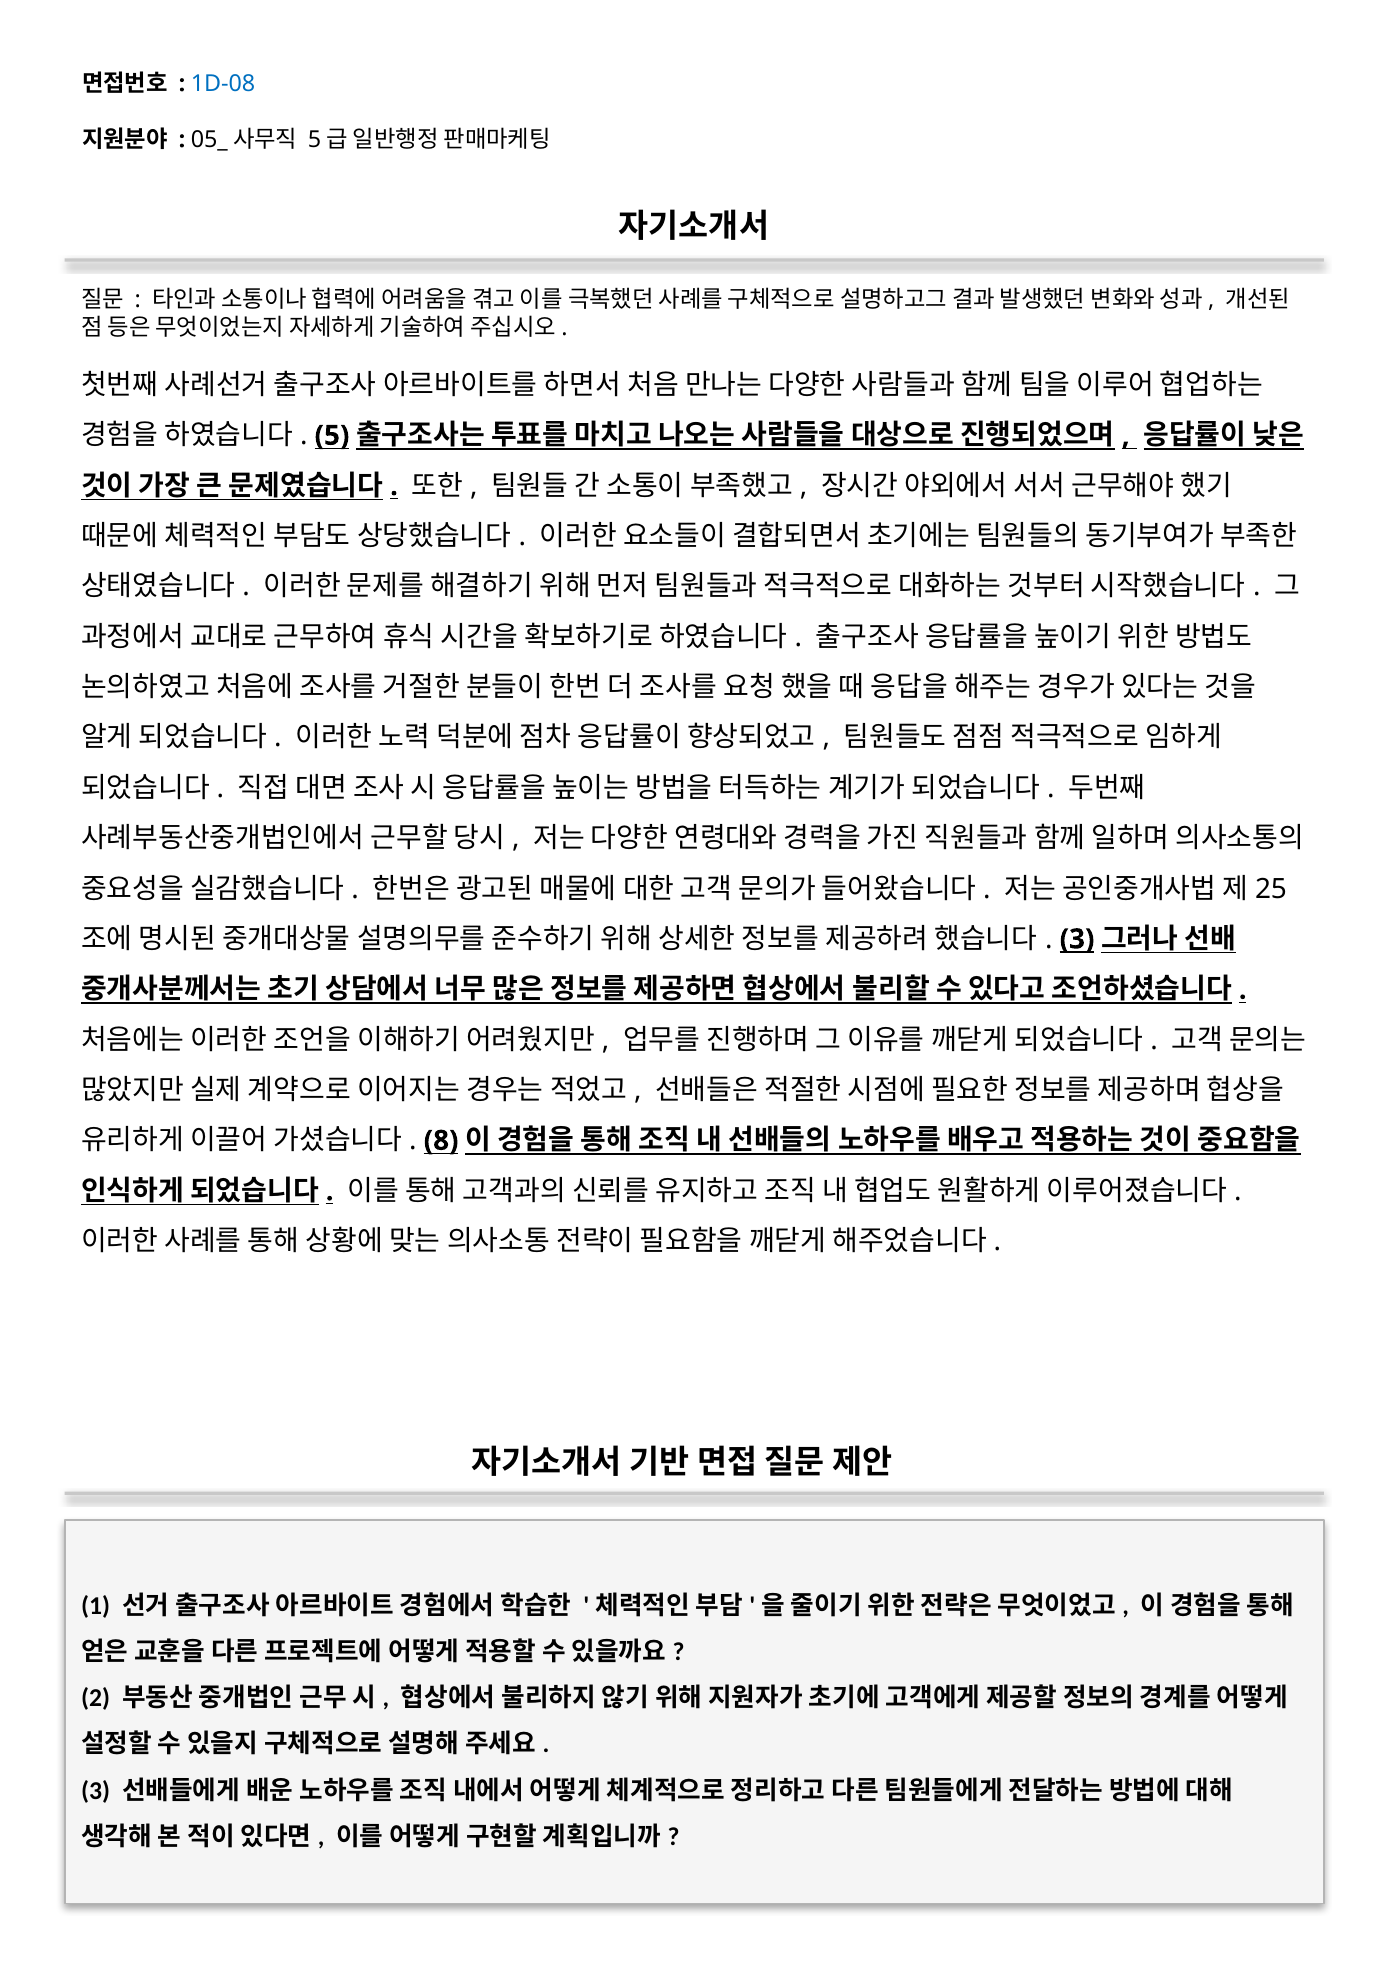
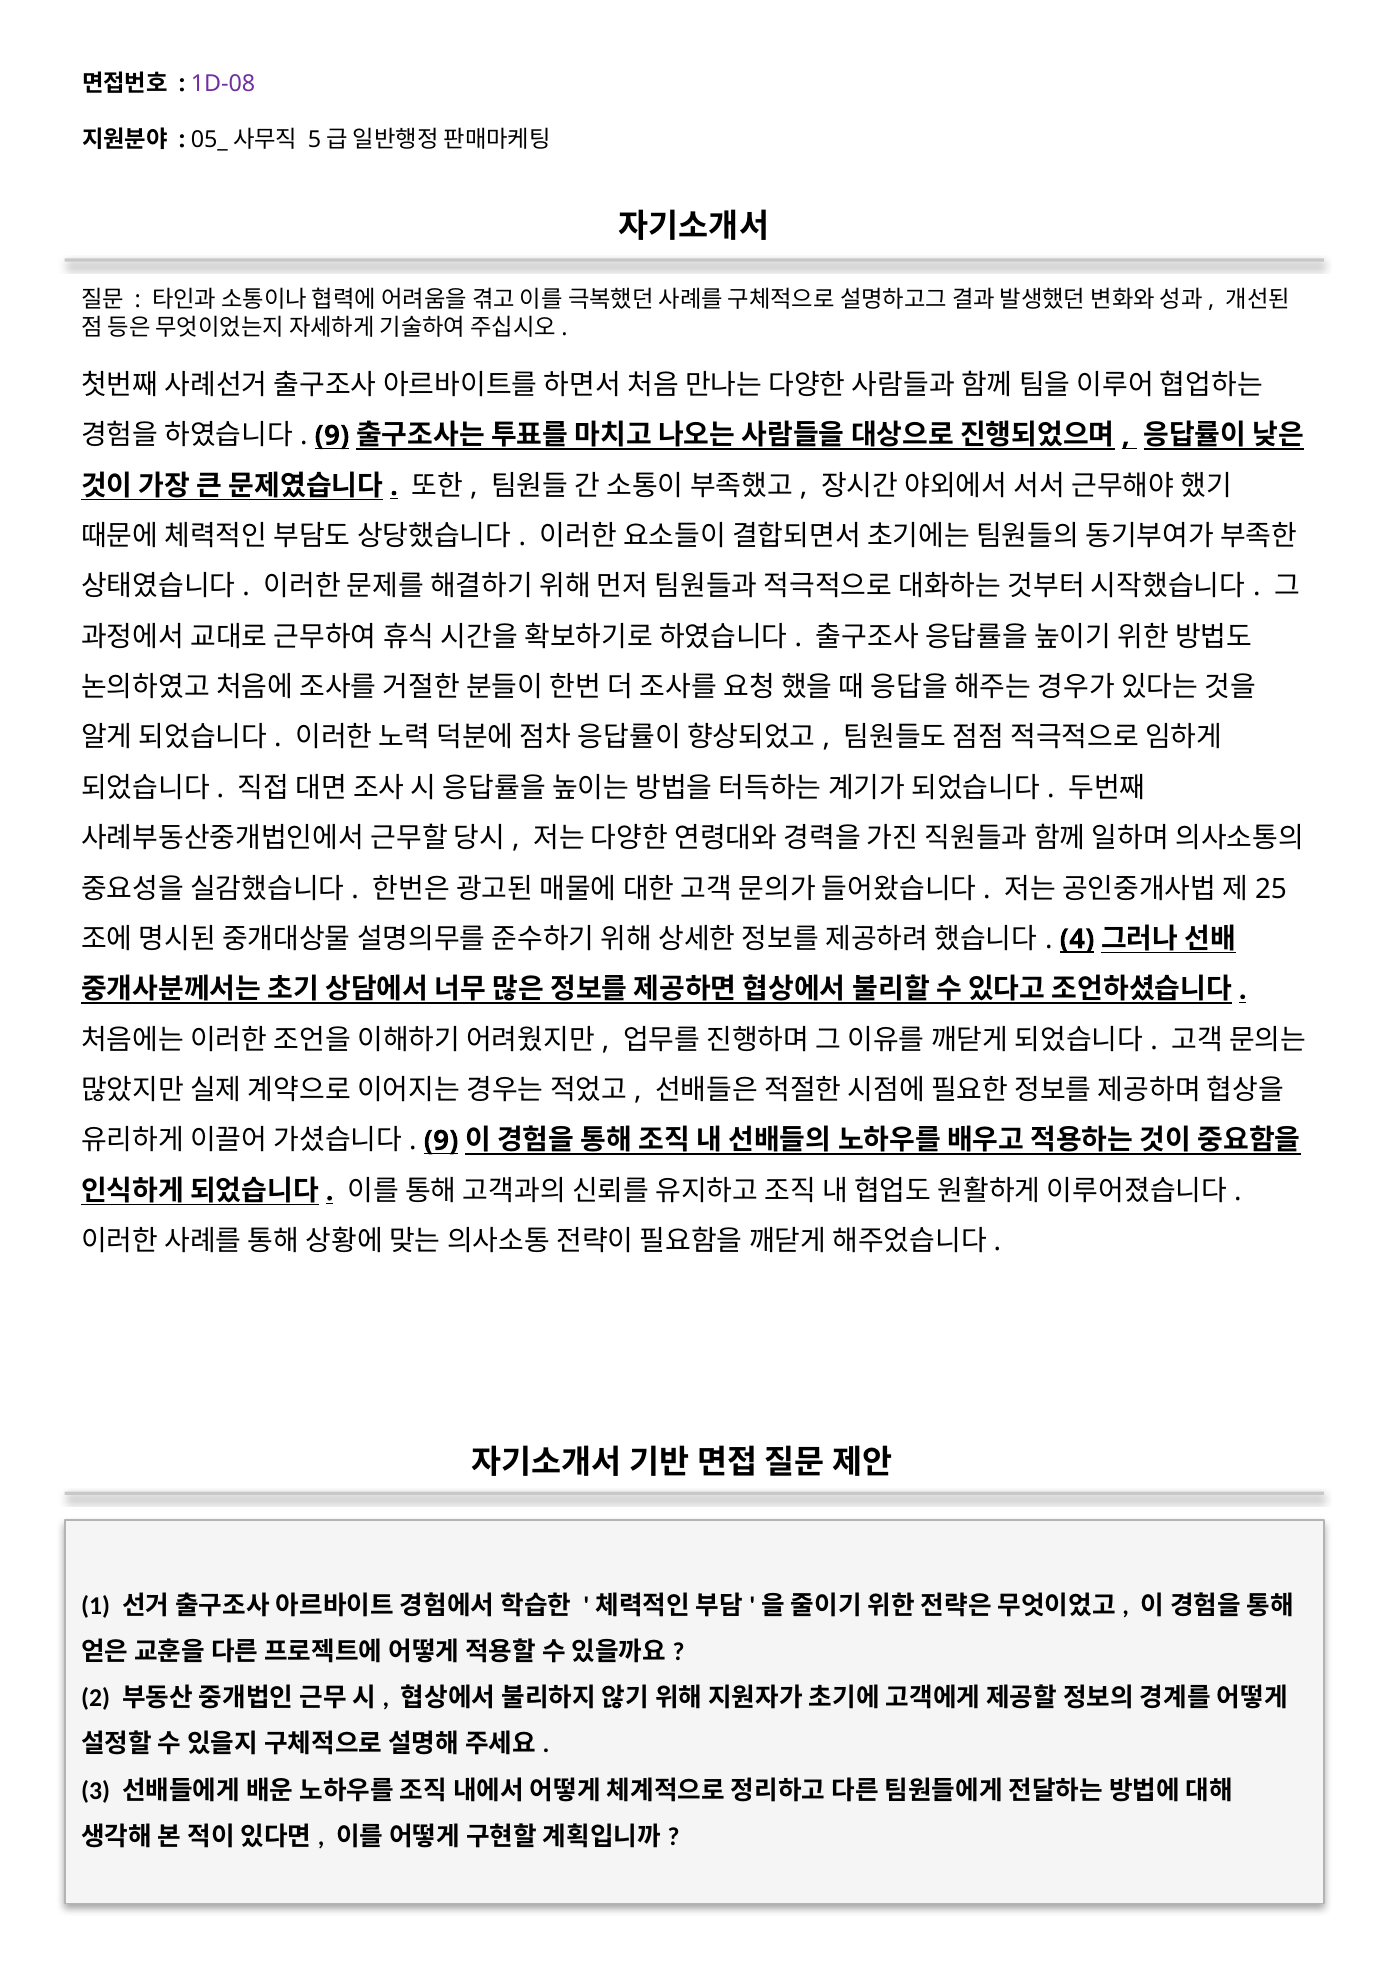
1D-08 colour: blue -> purple (223, 83)
5: 5 -> 9 (332, 436)
3: 3 -> 4 (1077, 939)
8: 8 -> 9 (441, 1141)
